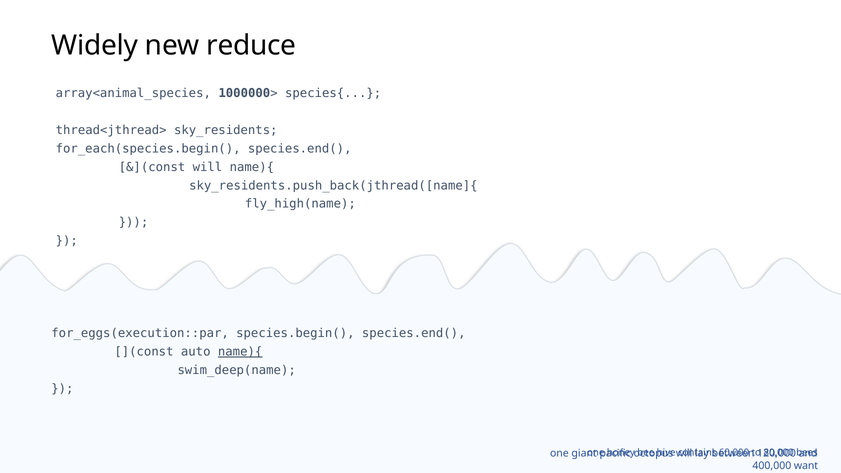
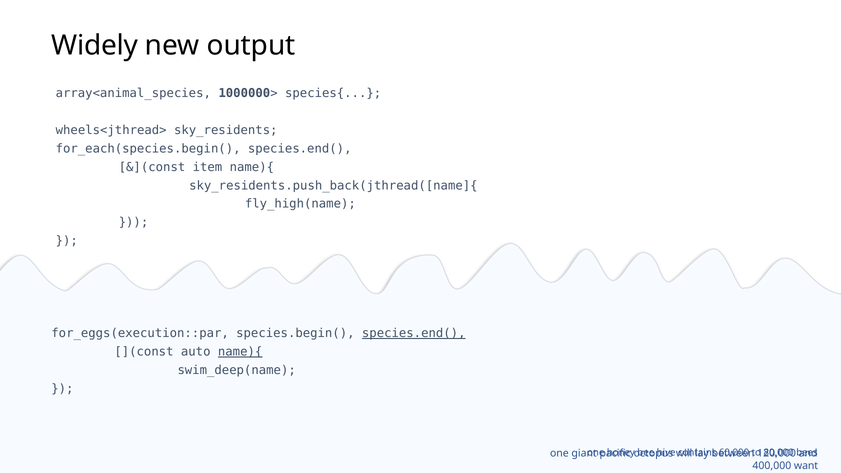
reduce: reduce -> output (251, 46)
thread<jthread>: thread<jthread> -> wheels<jthread> (111, 130)
&](const will: will -> item (207, 167)
species.end( underline: none -> present (414, 333)
